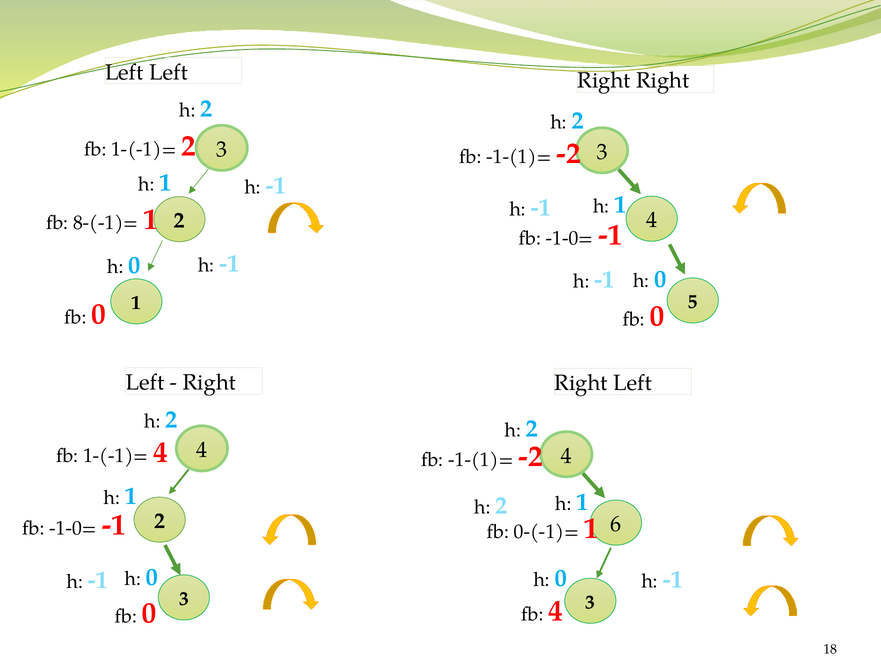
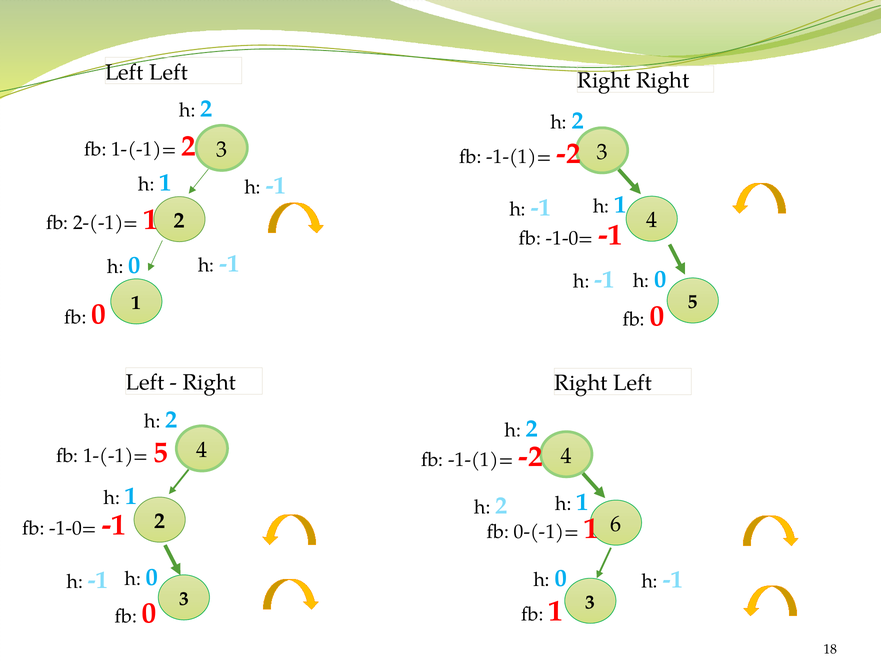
8-(-1)=: 8-(-1)= -> 2-(-1)= (106, 223)
1-(-1)= 4: 4 -> 5 (161, 452)
fb 4: 4 -> 1 (556, 611)
